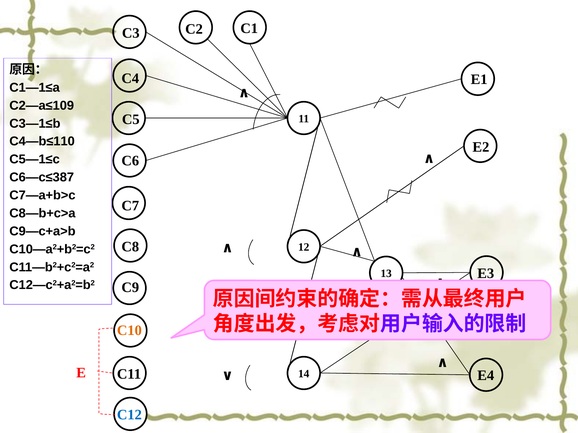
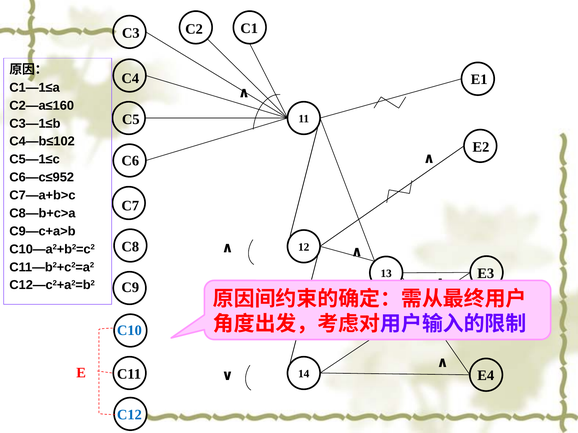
C2—a≤109: C2—a≤109 -> C2—a≤160 (42, 106)
C4—b≤110: C4—b≤110 -> C4—b≤102 (42, 142)
C6—c≤387: C6—c≤387 -> C6—c≤952 (42, 178)
C10 colour: orange -> blue (129, 331)
